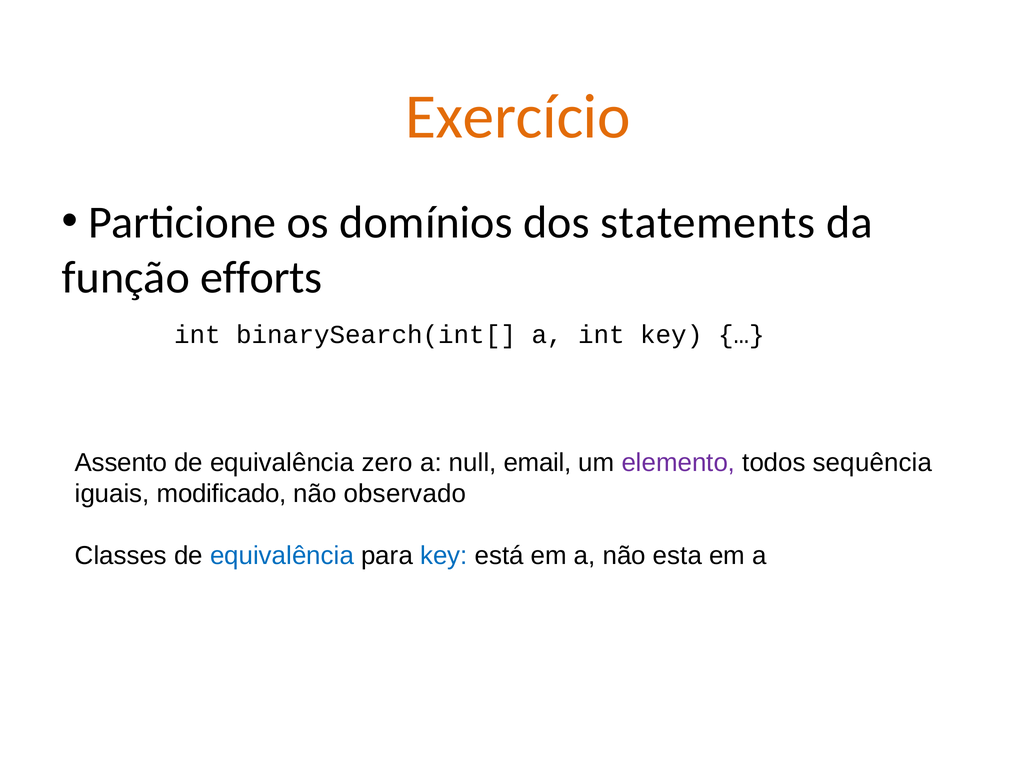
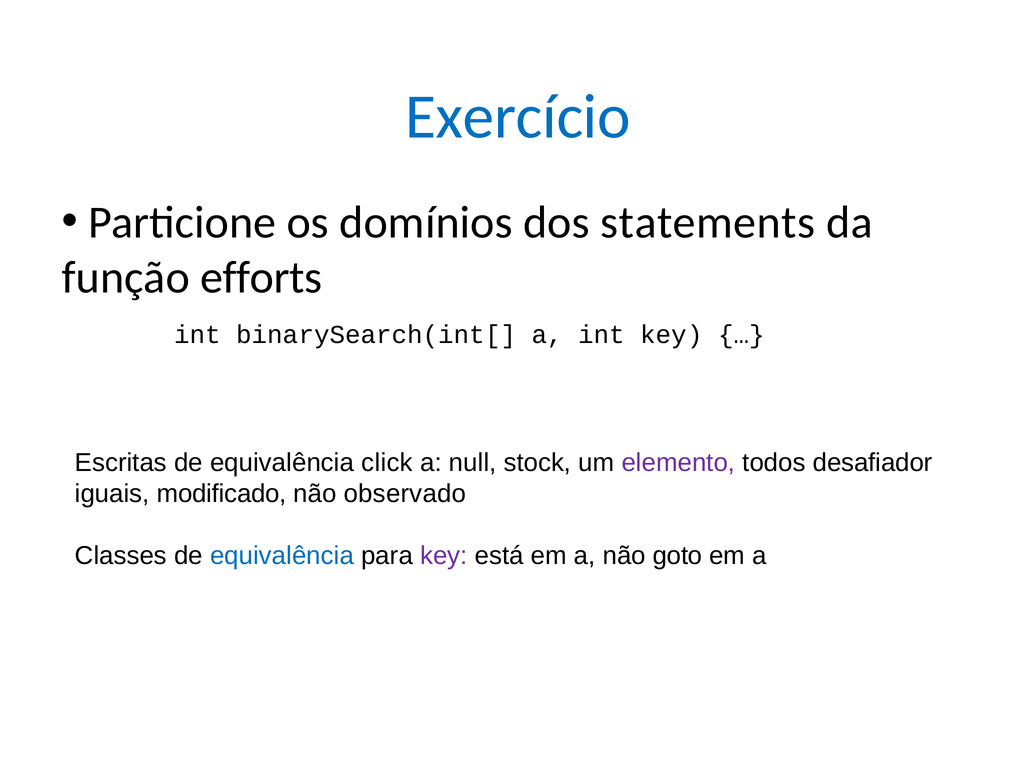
Exercício colour: orange -> blue (518, 117)
Assento: Assento -> Escritas (121, 463)
zero: zero -> click (387, 463)
email: email -> stock (537, 463)
sequência: sequência -> desafiador (873, 463)
key colour: blue -> purple (444, 556)
esta: esta -> goto (678, 556)
